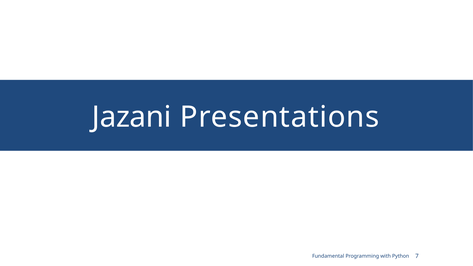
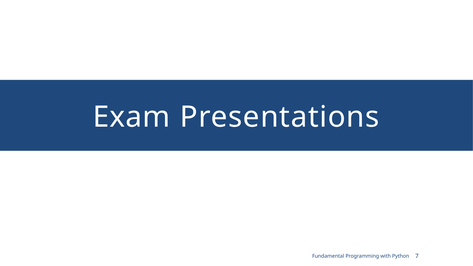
Jazani: Jazani -> Exam (131, 117)
